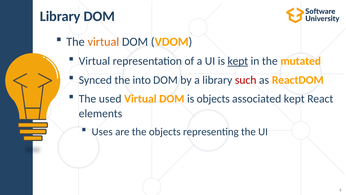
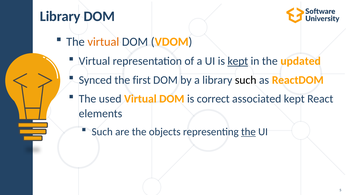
mutated: mutated -> updated (301, 61)
into: into -> first (142, 80)
such colour: red -> black (246, 80)
is objects: objects -> correct (213, 99)
Uses: Uses -> Such (102, 132)
the underline: none -> present (248, 132)
